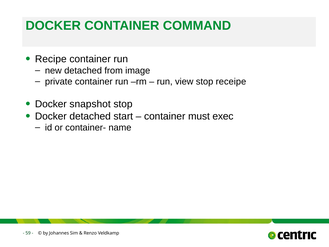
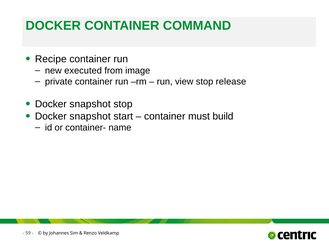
new detached: detached -> executed (83, 71)
receipe: receipe -> release (231, 82)
detached: detached -> snapshot (90, 116)
exec: exec -> build (223, 116)
